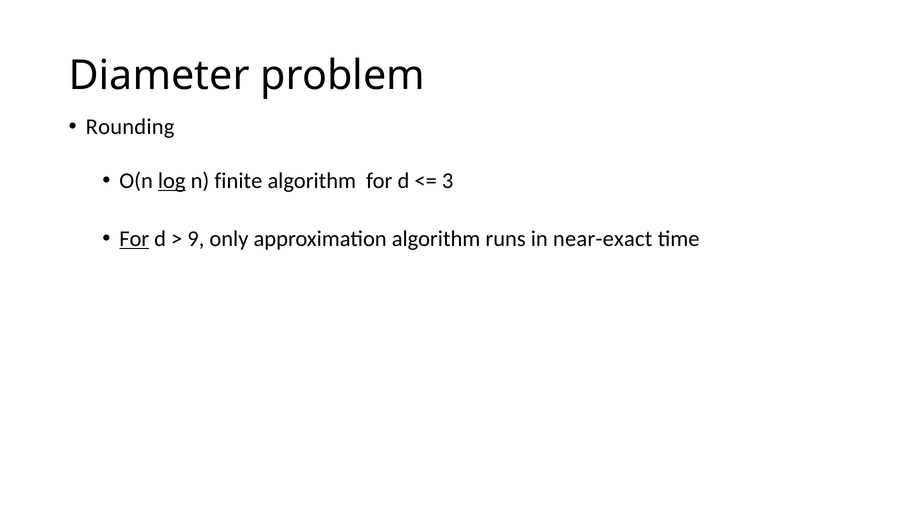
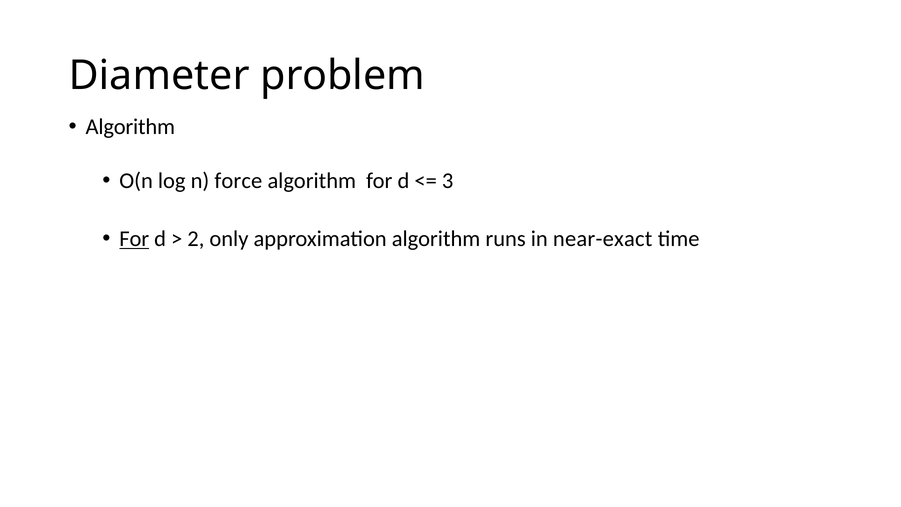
Rounding: Rounding -> Algorithm (130, 127)
log underline: present -> none (172, 181)
finite: finite -> force (238, 181)
9: 9 -> 2 (196, 239)
